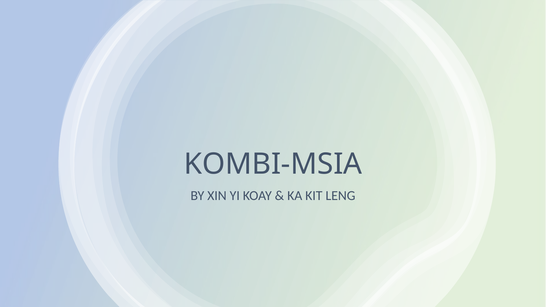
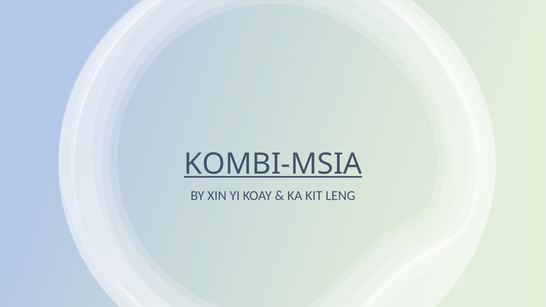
KOMBI-MSIA underline: none -> present (273, 164)
